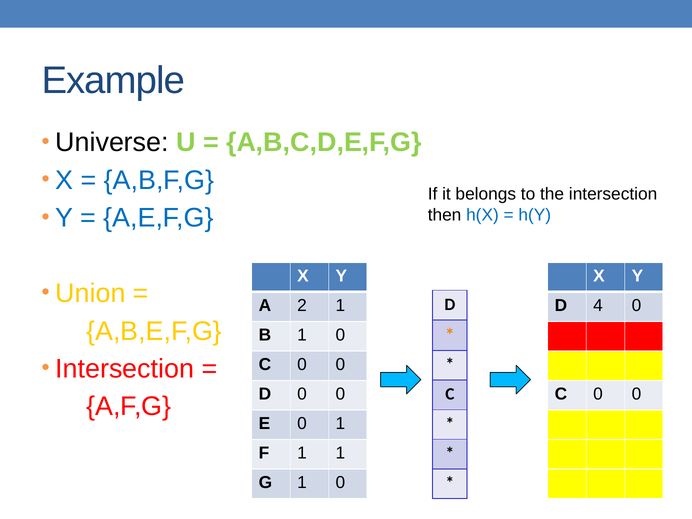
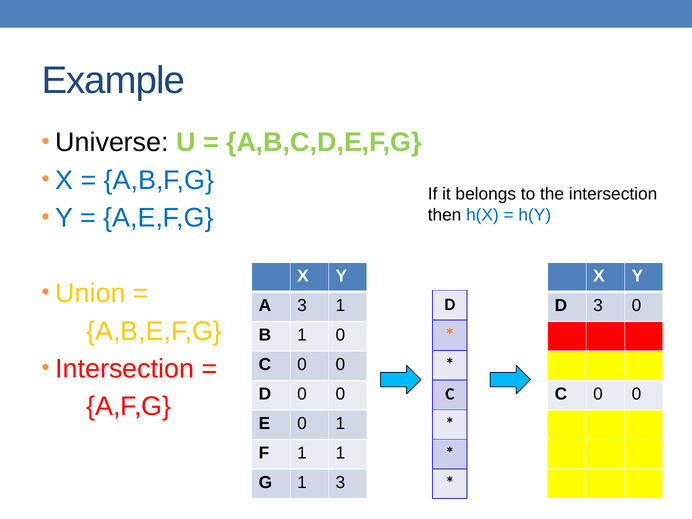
A 2: 2 -> 3 (302, 305)
D 4: 4 -> 3 (598, 305)
G 1 0: 0 -> 3 (340, 483)
